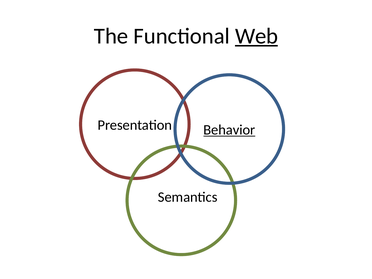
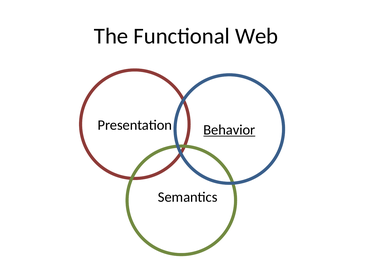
Web underline: present -> none (257, 36)
